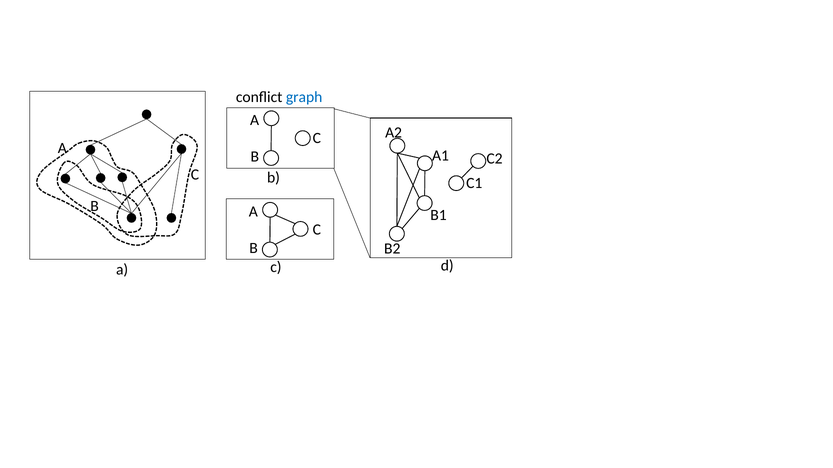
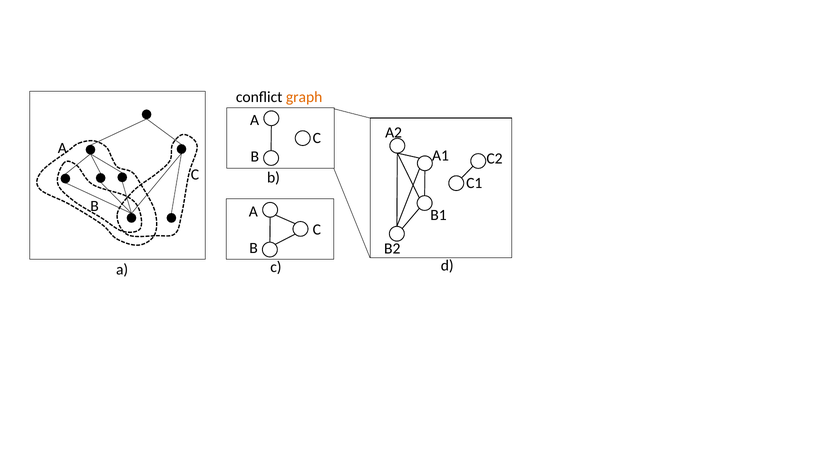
graph colour: blue -> orange (304, 97)
